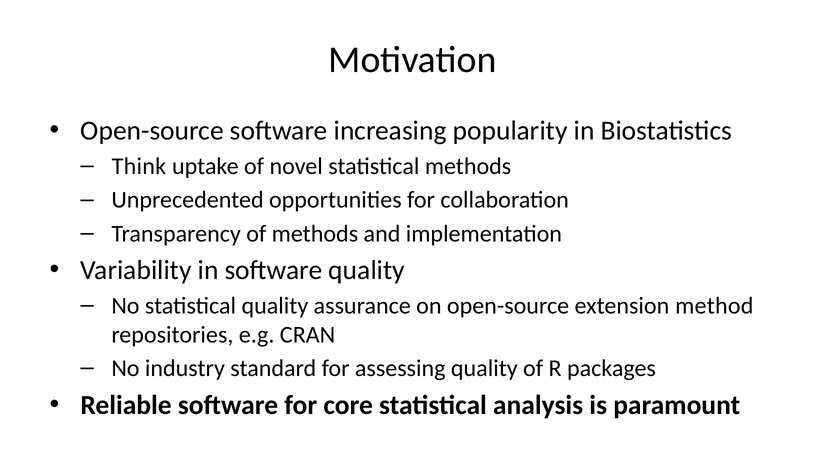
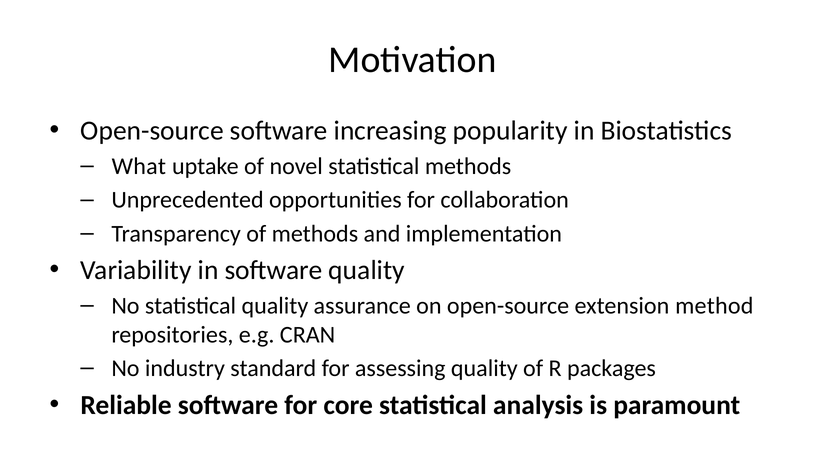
Think: Think -> What (139, 166)
